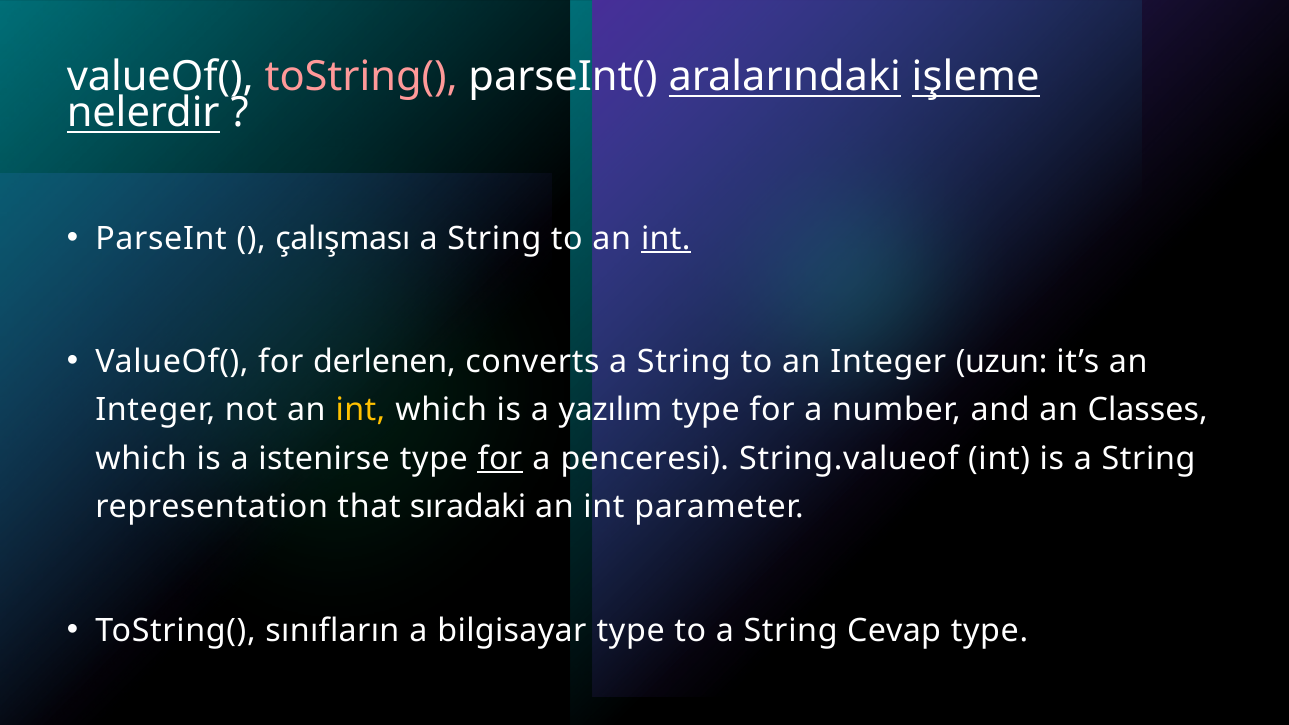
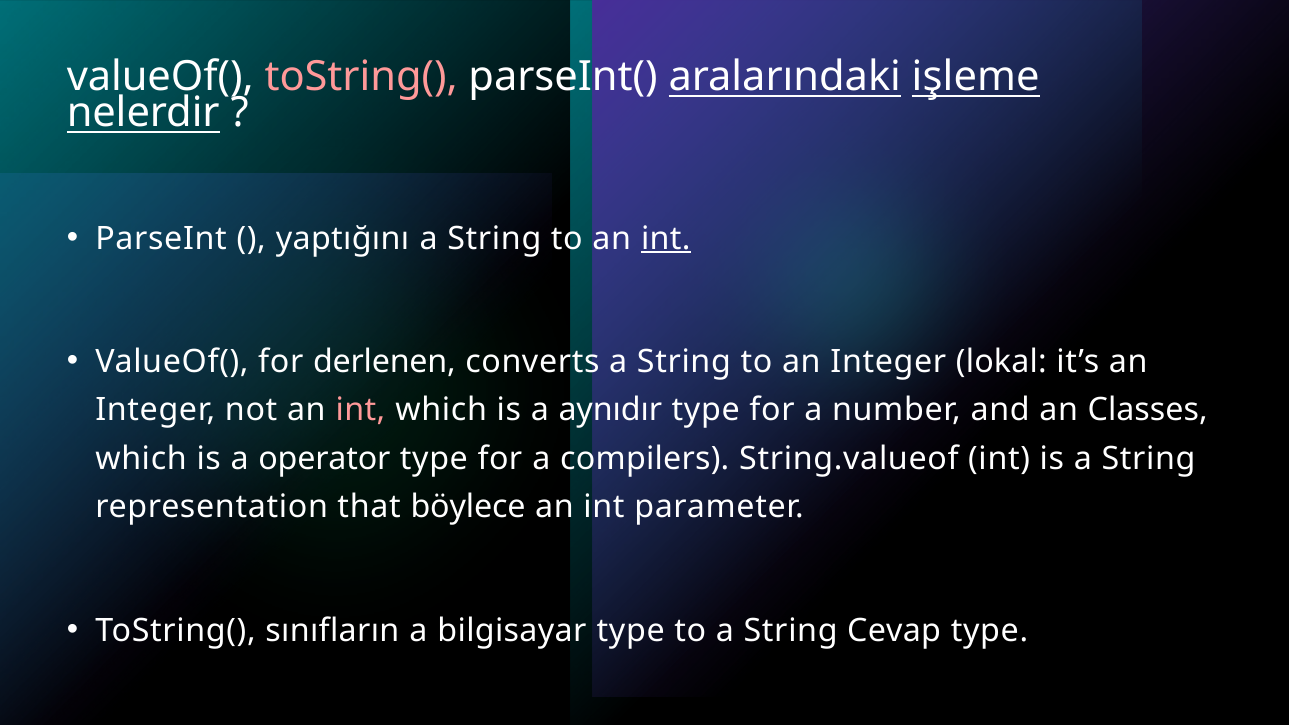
çalışması: çalışması -> yaptığını (342, 238)
uzun: uzun -> lokal (1001, 362)
int colour: yellow -> pink (360, 410)
yazılım: yazılım -> aynıdır (610, 410)
istenirse: istenirse -> operator (324, 459)
for underline: present -> none (500, 459)
penceresi: penceresi -> compilers (645, 459)
sıradaki: sıradaki -> böylece (468, 507)
